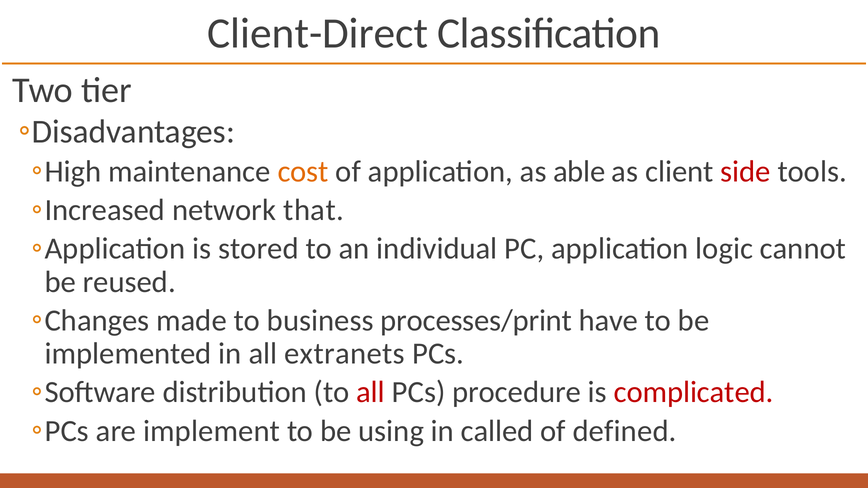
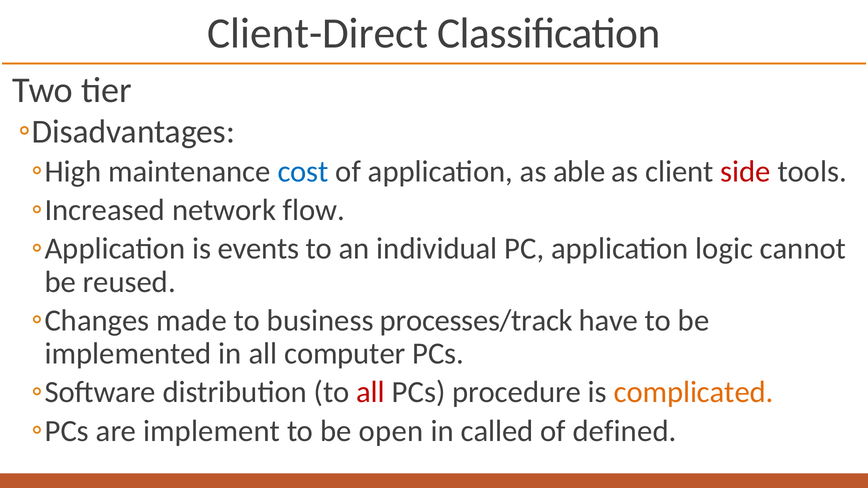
cost colour: orange -> blue (303, 172)
that: that -> flow (314, 210)
stored: stored -> events (258, 249)
processes/print: processes/print -> processes/track (476, 321)
extranets: extranets -> computer (345, 354)
complicated colour: red -> orange (694, 393)
using: using -> open (391, 431)
